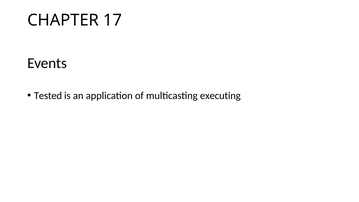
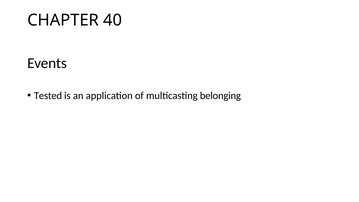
17: 17 -> 40 (113, 20)
executing: executing -> belonging (220, 96)
